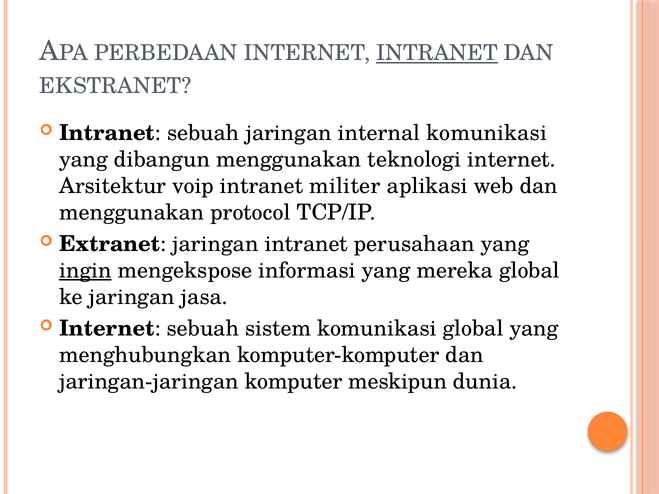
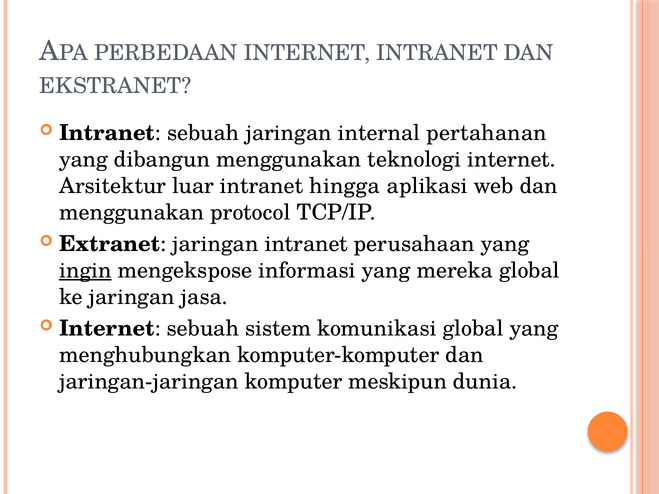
INTRANET underline: present -> none (437, 53)
internal komunikasi: komunikasi -> pertahanan (487, 133)
voip: voip -> luar (193, 186)
militer: militer -> hingga (345, 186)
